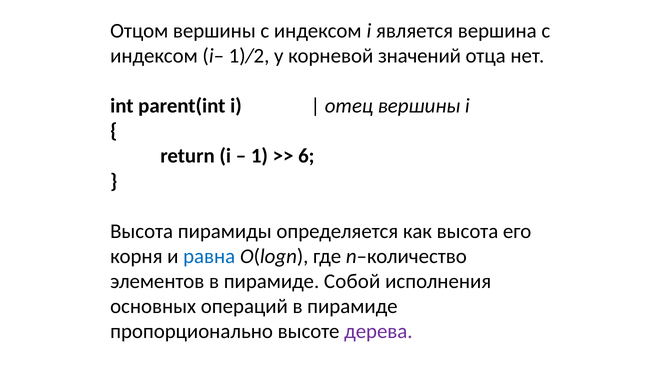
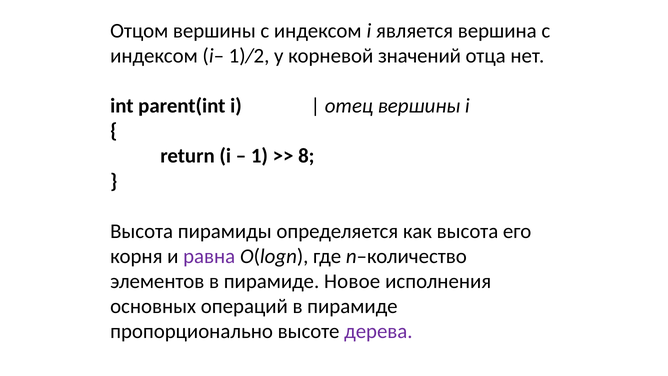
6: 6 -> 8 (306, 156)
равна colour: blue -> purple (209, 256)
Собой: Собой -> Новое (352, 281)
